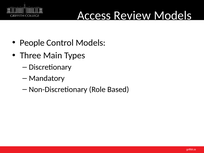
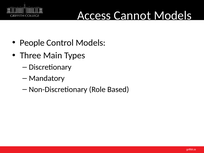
Review: Review -> Cannot (132, 15)
